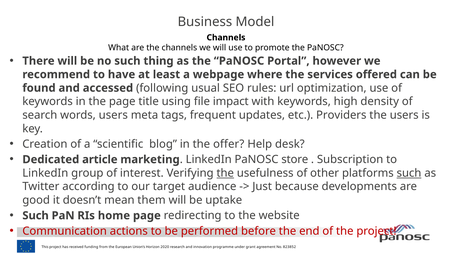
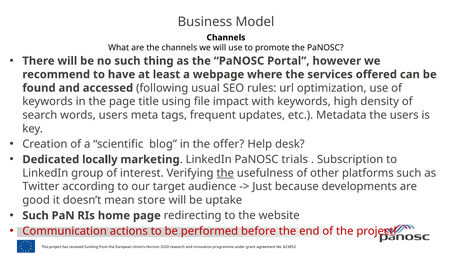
Providers: Providers -> Metadata (341, 115)
article: article -> locally (100, 160)
store: store -> trials (295, 160)
such underline: present -> none (409, 173)
them: them -> store (151, 200)
